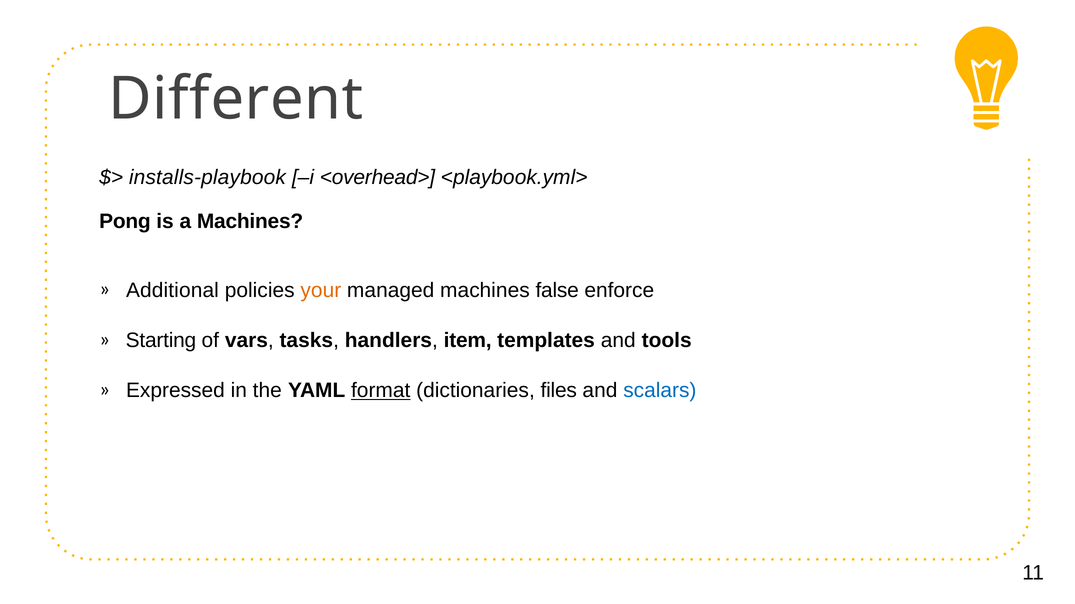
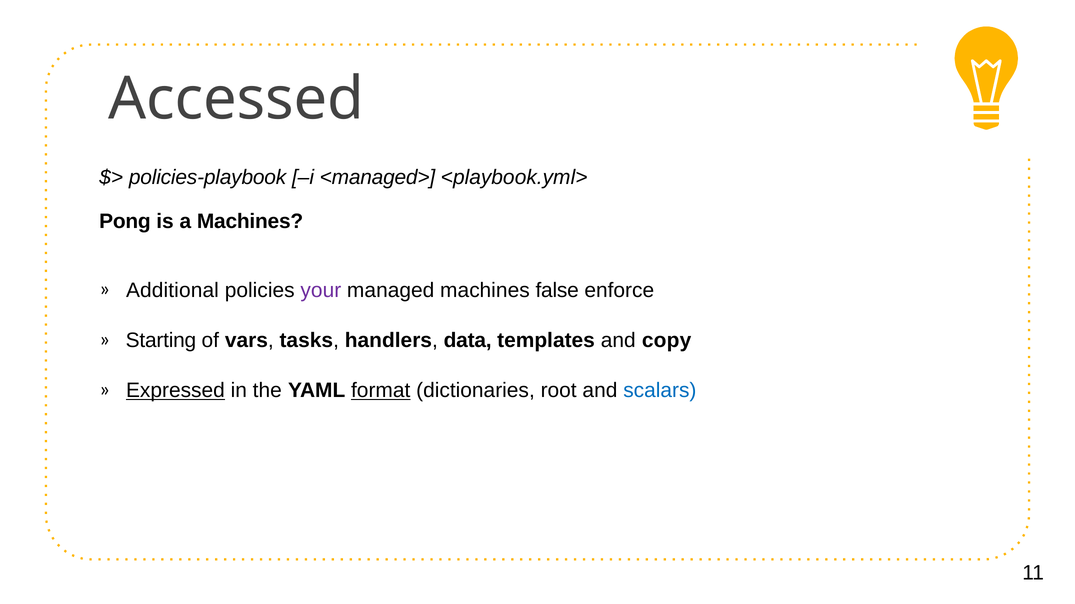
Different: Different -> Accessed (236, 99)
installs-playbook: installs-playbook -> policies-playbook (208, 178)
<overhead>: <overhead> -> <managed> (377, 178)
your colour: orange -> purple (321, 291)
item: item -> data (468, 341)
tools: tools -> copy (667, 341)
Expressed underline: none -> present (175, 391)
files: files -> root (559, 391)
